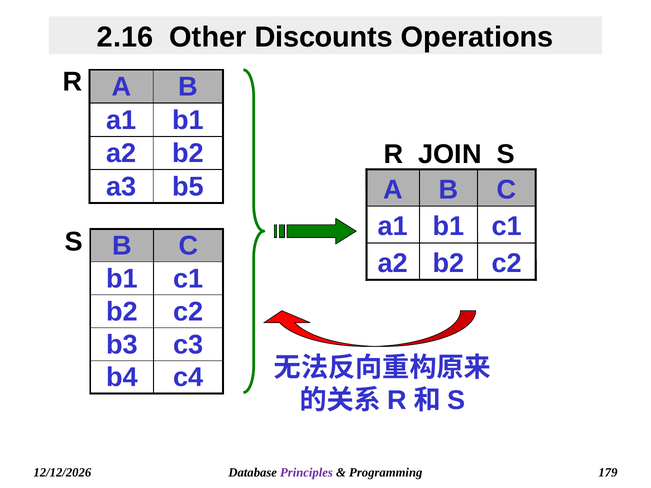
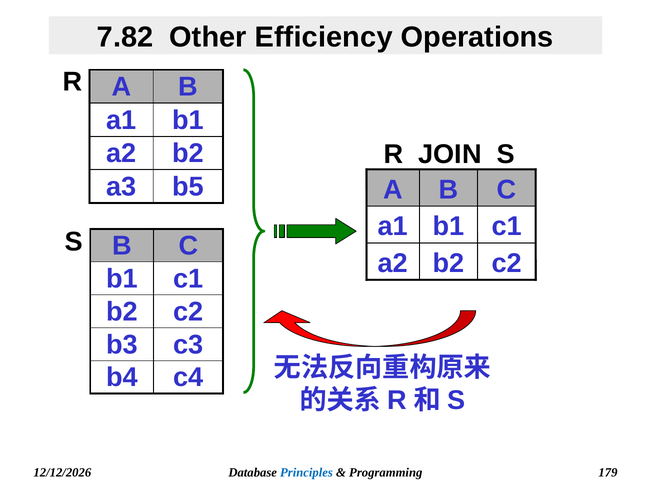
2.16: 2.16 -> 7.82 (125, 37)
Discounts: Discounts -> Efficiency (324, 37)
Principles colour: purple -> blue (306, 473)
